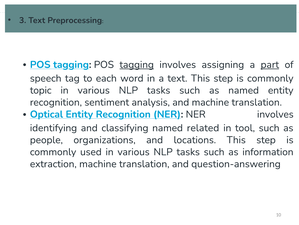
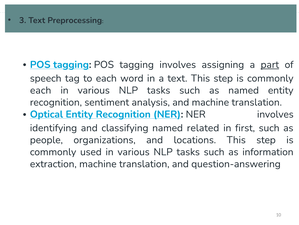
tagging underline: present -> none (137, 64)
topic: topic -> each (41, 90)
tool: tool -> first (245, 128)
